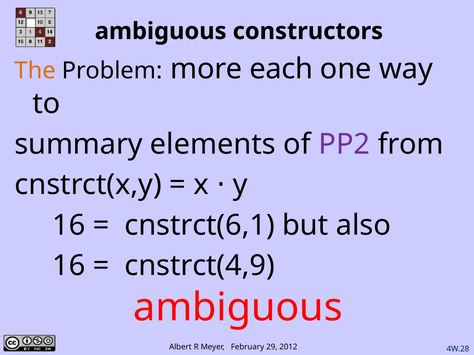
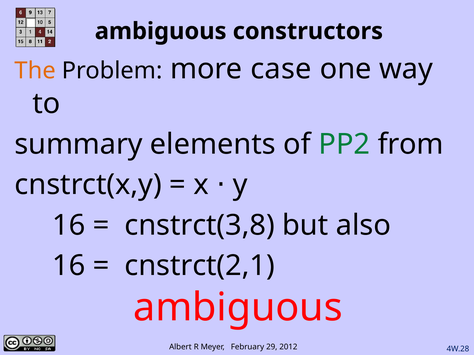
each: each -> case (281, 69)
PP2 colour: purple -> green (344, 144)
cnstrct(6,1: cnstrct(6,1 -> cnstrct(3,8 (200, 226)
cnstrct(4,9: cnstrct(4,9 -> cnstrct(2,1 (200, 266)
